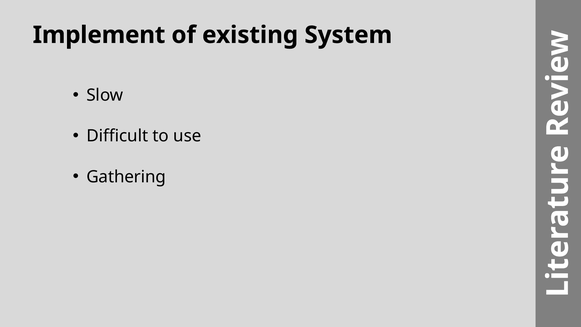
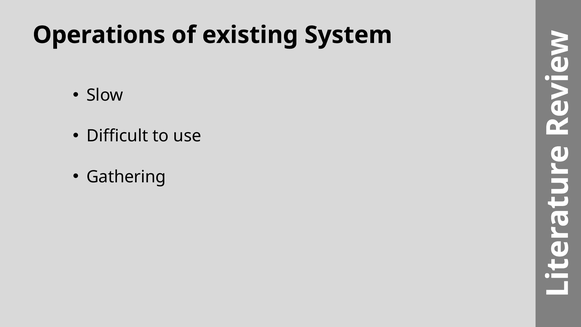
Implement: Implement -> Operations (99, 35)
